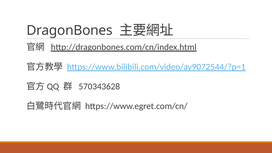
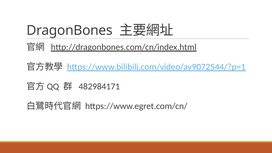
570343628: 570343628 -> 482984171 (99, 87)
